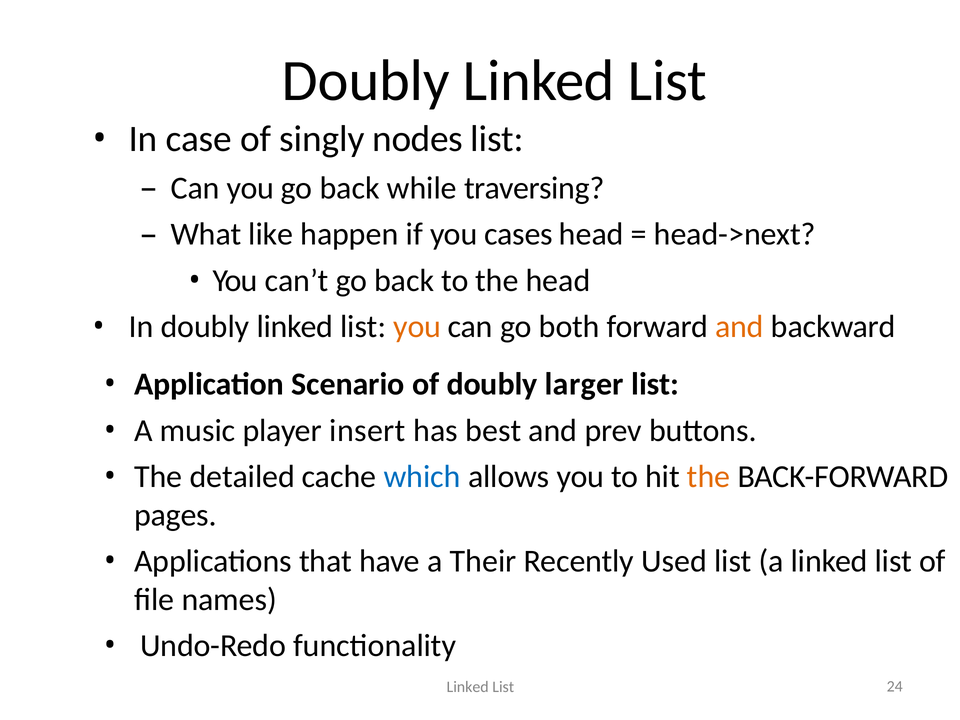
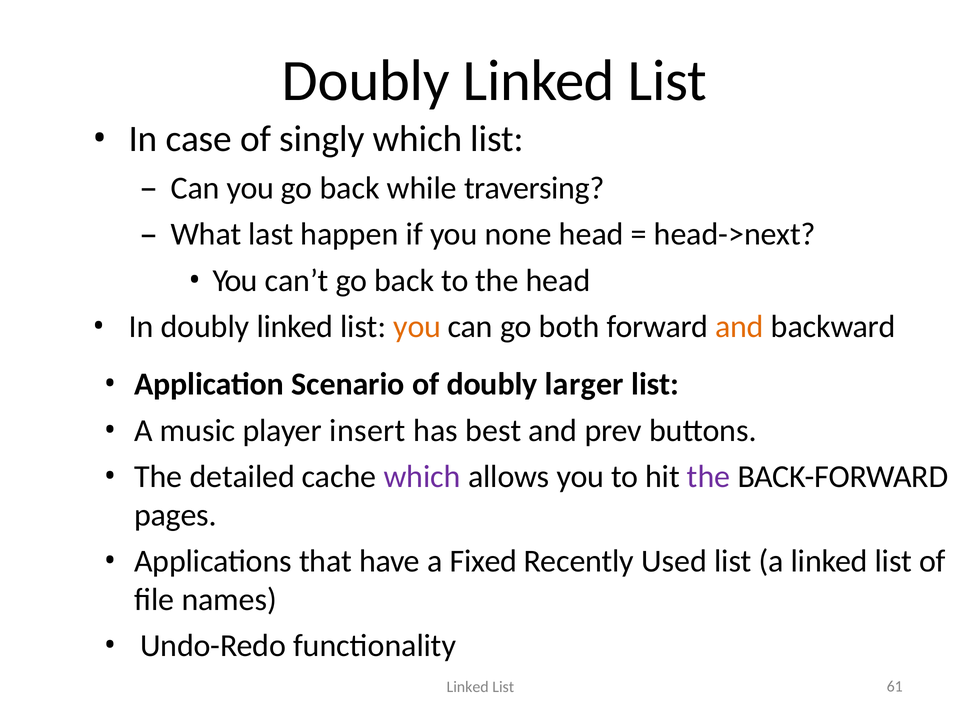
singly nodes: nodes -> which (418, 139)
like: like -> last (271, 234)
cases: cases -> none (518, 234)
which colour: blue -> purple (422, 477)
the colour: orange -> purple (709, 477)
Their: Their -> Fixed (483, 561)
24: 24 -> 61 (895, 686)
